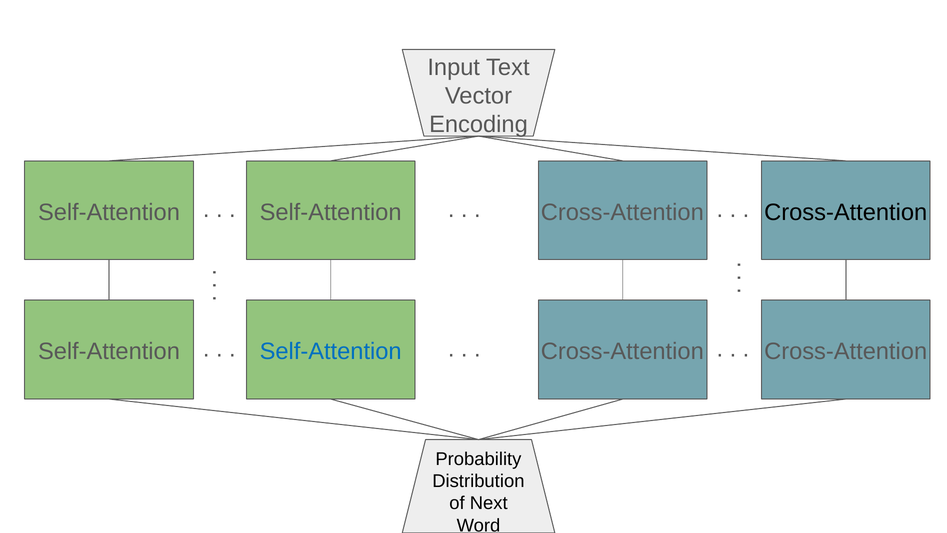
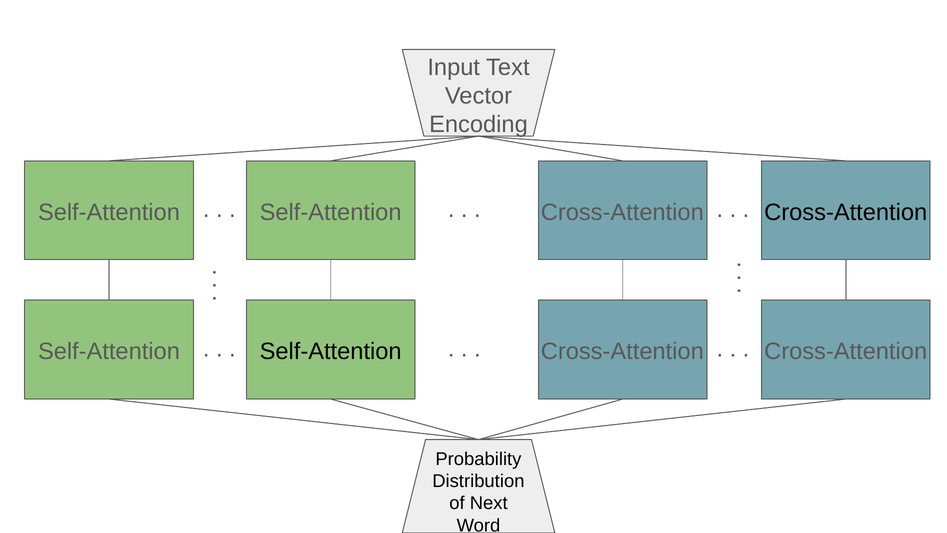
Self-Attention colour: blue -> black (331, 351)
